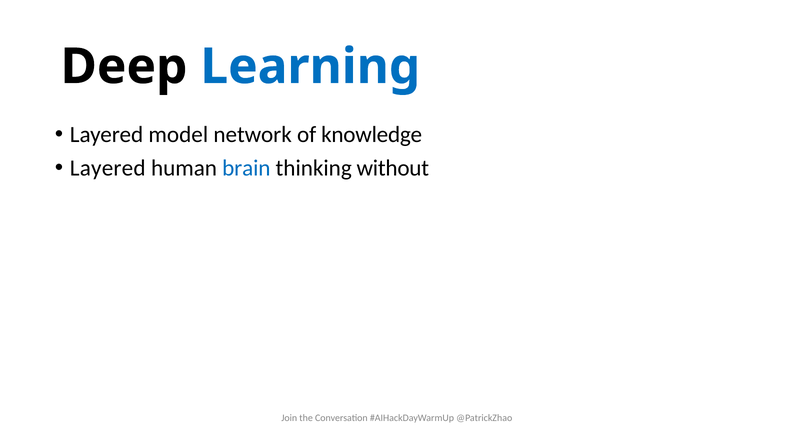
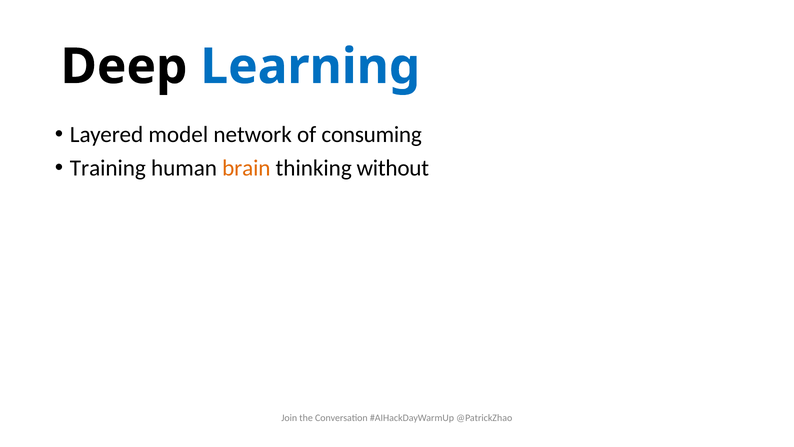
knowledge: knowledge -> consuming (372, 134)
Layered: Layered -> Training (108, 168)
brain colour: blue -> orange (246, 168)
